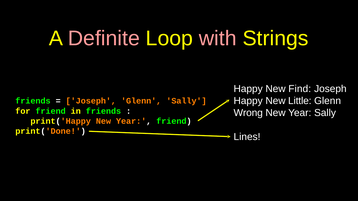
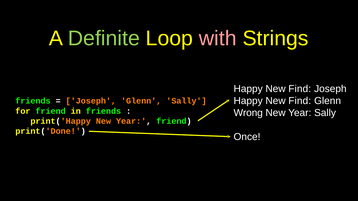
Definite colour: pink -> light green (104, 38)
Little: Little -> Find (300, 101)
Lines: Lines -> Once (247, 137)
